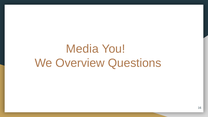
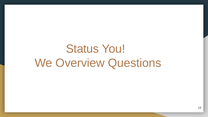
Media: Media -> Status (82, 49)
